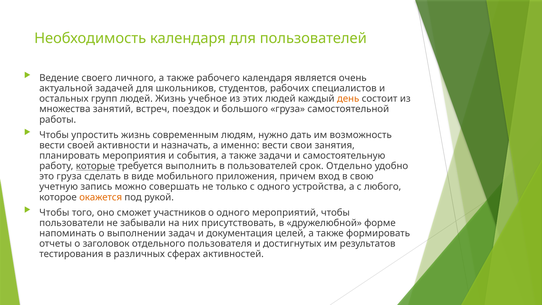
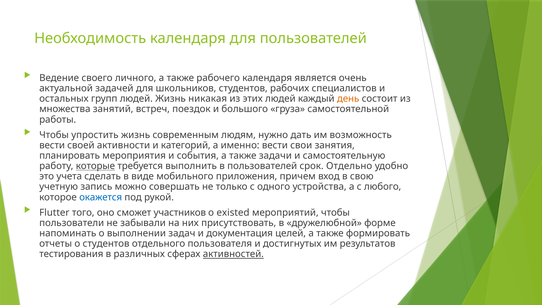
учебное: учебное -> никакая (208, 99)
назначать: назначать -> категорий (186, 145)
это груза: груза -> учета (69, 176)
окажется colour: orange -> blue (101, 197)
Чтобы: Чтобы -> Flutter (54, 213)
о одного: одного -> existed (233, 213)
о заголовок: заголовок -> студентов (106, 244)
активностей underline: none -> present (233, 254)
